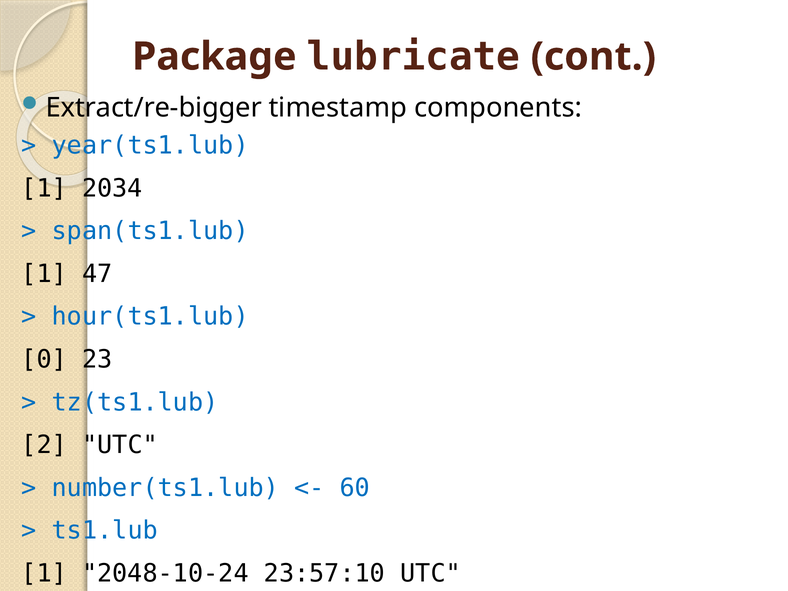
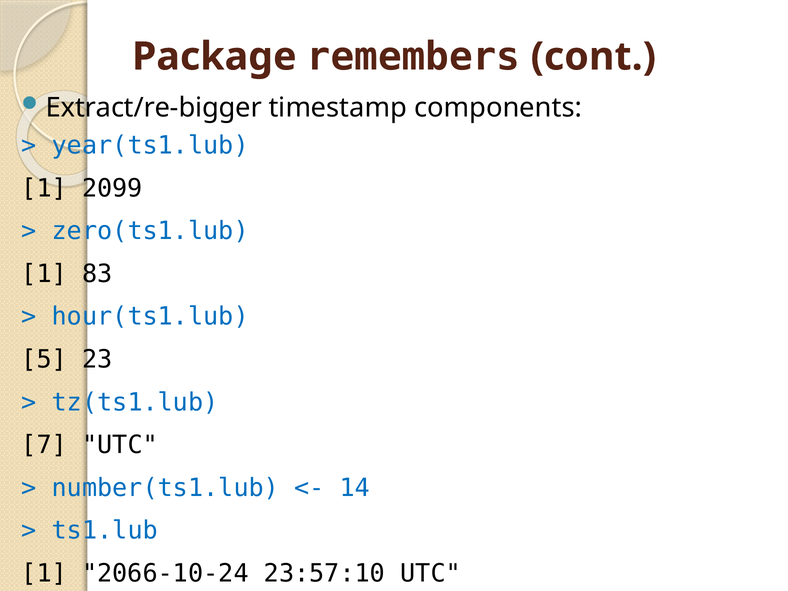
lubricate: lubricate -> remembers (414, 57)
2034: 2034 -> 2099 (112, 188)
span(ts1.lub: span(ts1.lub -> zero(ts1.lub (150, 231)
47: 47 -> 83 (97, 274)
0: 0 -> 5 (44, 359)
2: 2 -> 7 (44, 445)
60: 60 -> 14 (355, 488)
2048-10-24: 2048-10-24 -> 2066-10-24 (165, 573)
